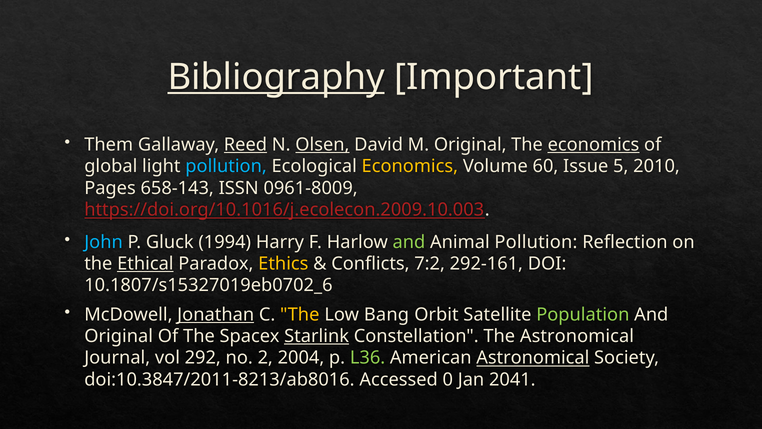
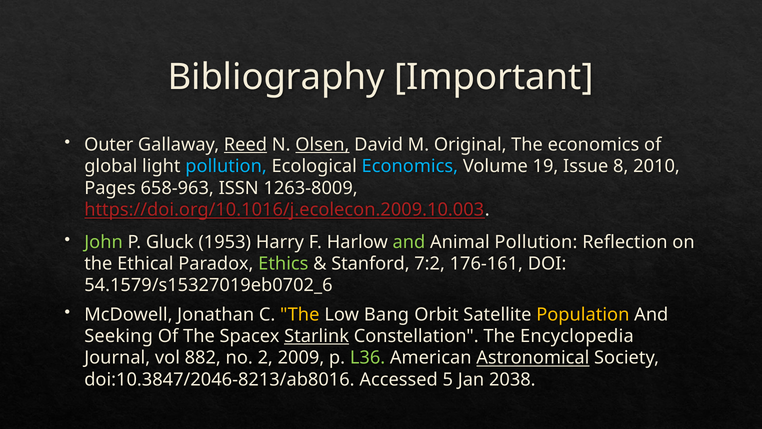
Bibliography underline: present -> none (276, 77)
Them: Them -> Outer (109, 145)
economics underline: present -> none (593, 145)
Economics colour: yellow -> light blue (410, 166)
60: 60 -> 19 (545, 166)
5: 5 -> 8 (621, 166)
658-143: 658-143 -> 658-963 (177, 188)
0961-8009: 0961-8009 -> 1263-8009 (311, 188)
John colour: light blue -> light green (104, 242)
1994: 1994 -> 1953 (225, 242)
Ethical underline: present -> none (145, 263)
Ethics colour: yellow -> light green (283, 263)
Conflicts: Conflicts -> Stanford (370, 263)
292-161: 292-161 -> 176-161 (486, 263)
10.1807/s15327019eb0702_6: 10.1807/s15327019eb0702_6 -> 54.1579/s15327019eb0702_6 (208, 285)
Jonathan underline: present -> none (216, 314)
Population colour: light green -> yellow (583, 314)
Original: Original -> Seeking (119, 336)
The Astronomical: Astronomical -> Encyclopedia (577, 336)
292: 292 -> 882 (203, 358)
2004: 2004 -> 2009 (301, 358)
doi:10.3847/2011-8213/ab8016: doi:10.3847/2011-8213/ab8016 -> doi:10.3847/2046-8213/ab8016 (219, 379)
0: 0 -> 5 (448, 379)
2041: 2041 -> 2038 (512, 379)
